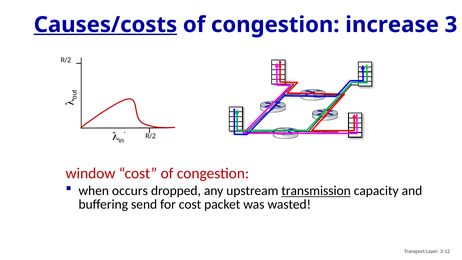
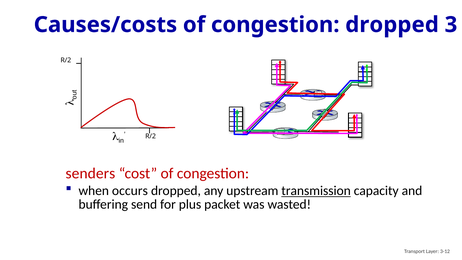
Causes/costs underline: present -> none (105, 25)
congestion increase: increase -> dropped (392, 25)
window: window -> senders (90, 173)
for cost: cost -> plus (190, 204)
